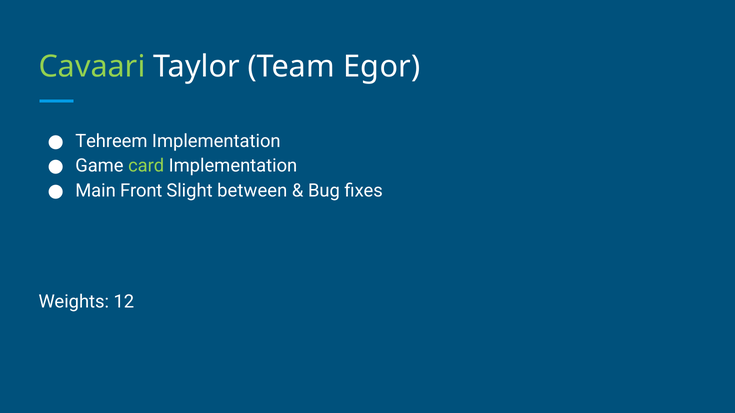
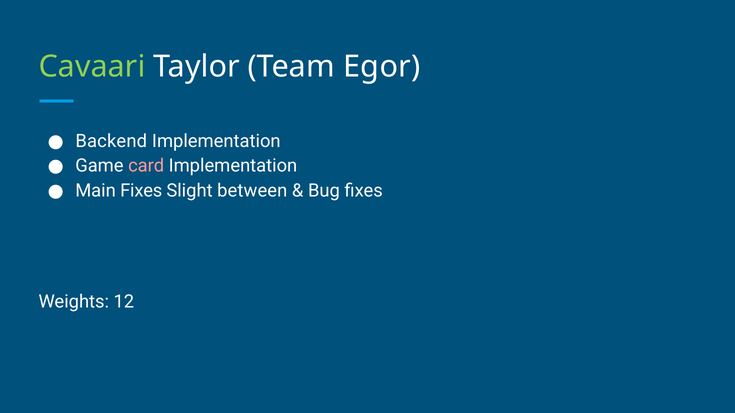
Tehreem: Tehreem -> Backend (111, 141)
card colour: light green -> pink (146, 166)
Main Front: Front -> Fixes (141, 191)
